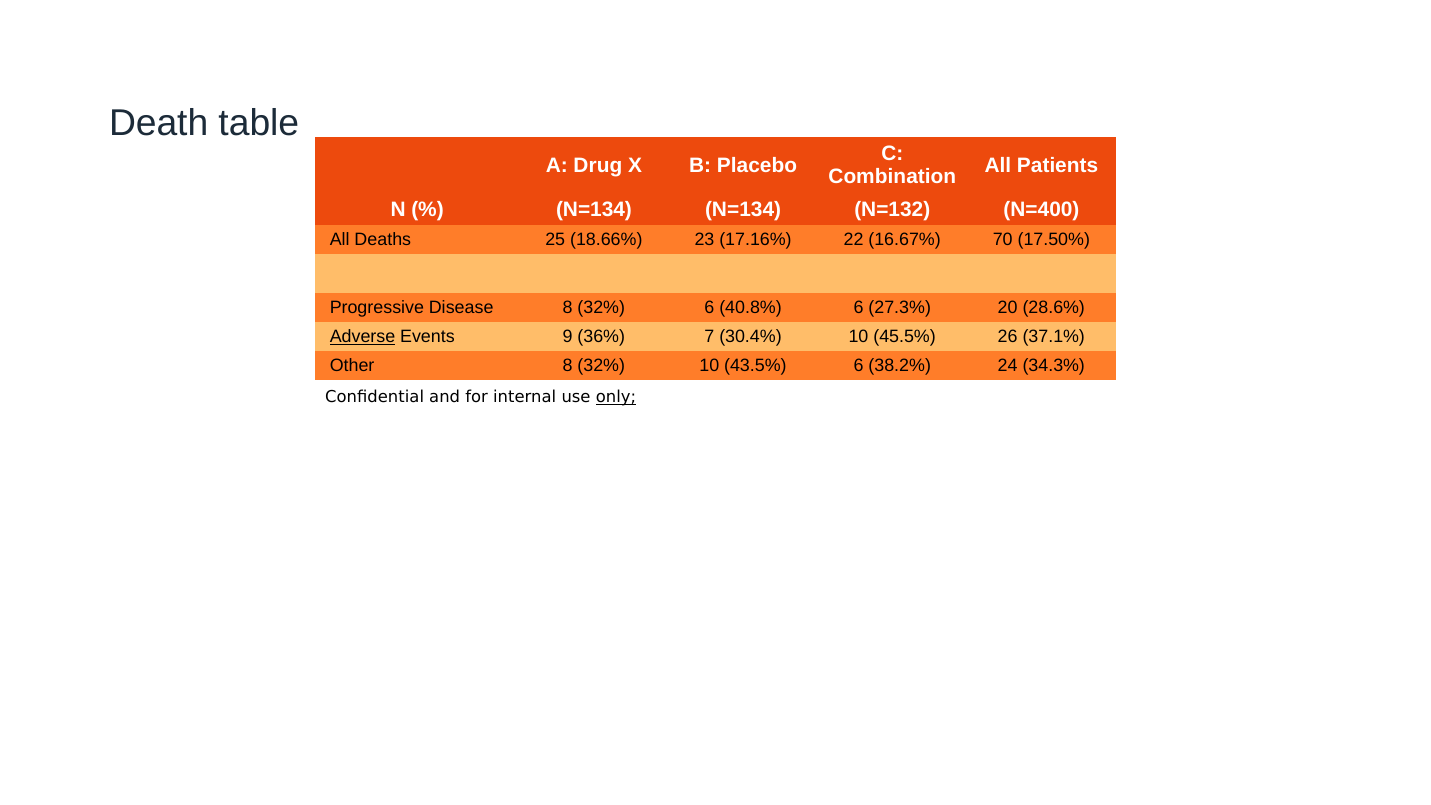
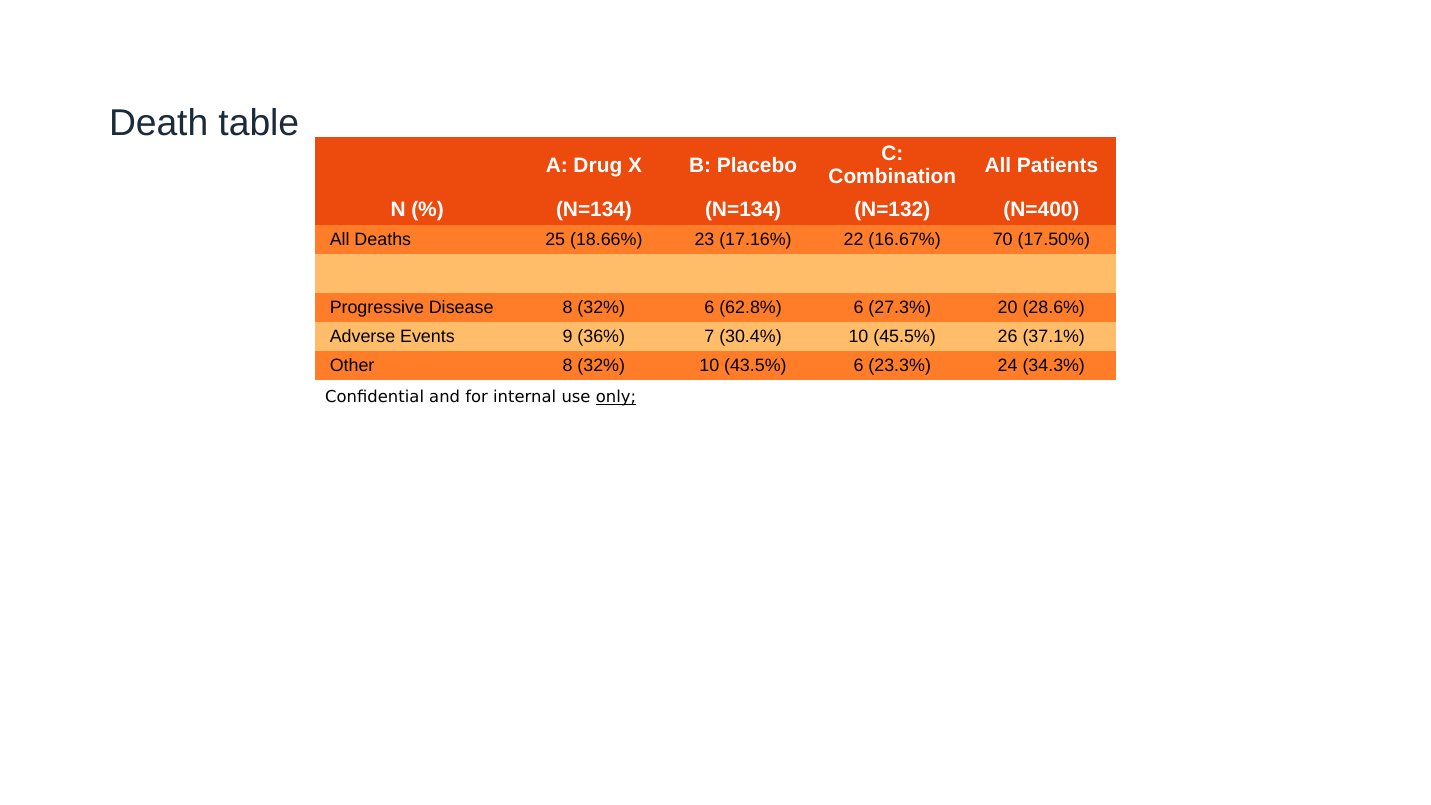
40.8%: 40.8% -> 62.8% (751, 308)
Adverse underline: present -> none (363, 337)
38.2%: 38.2% -> 23.3% (900, 366)
